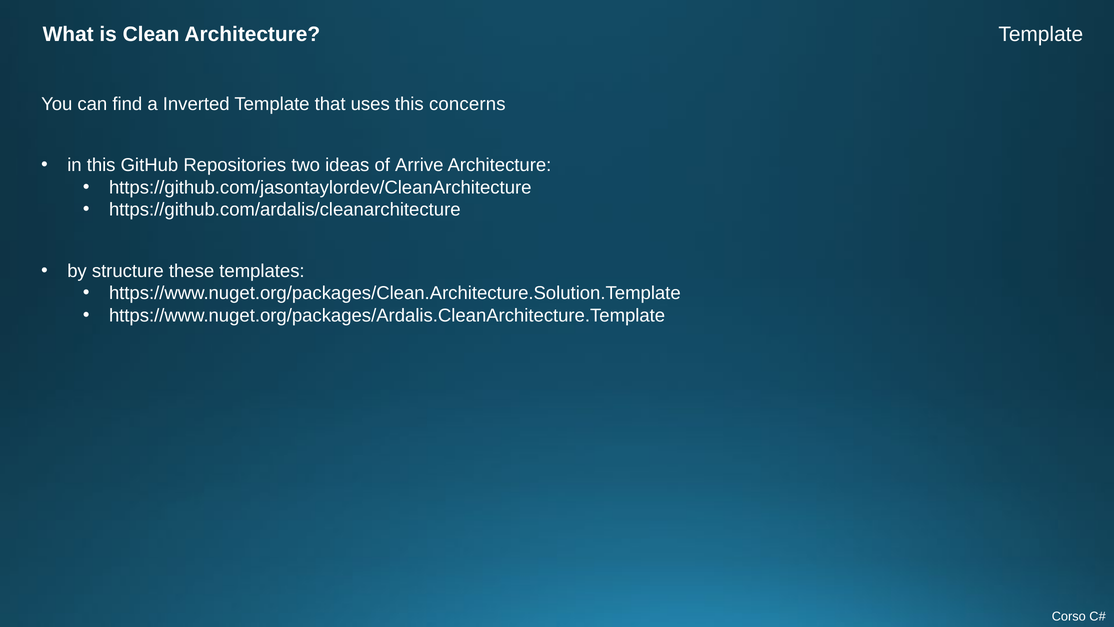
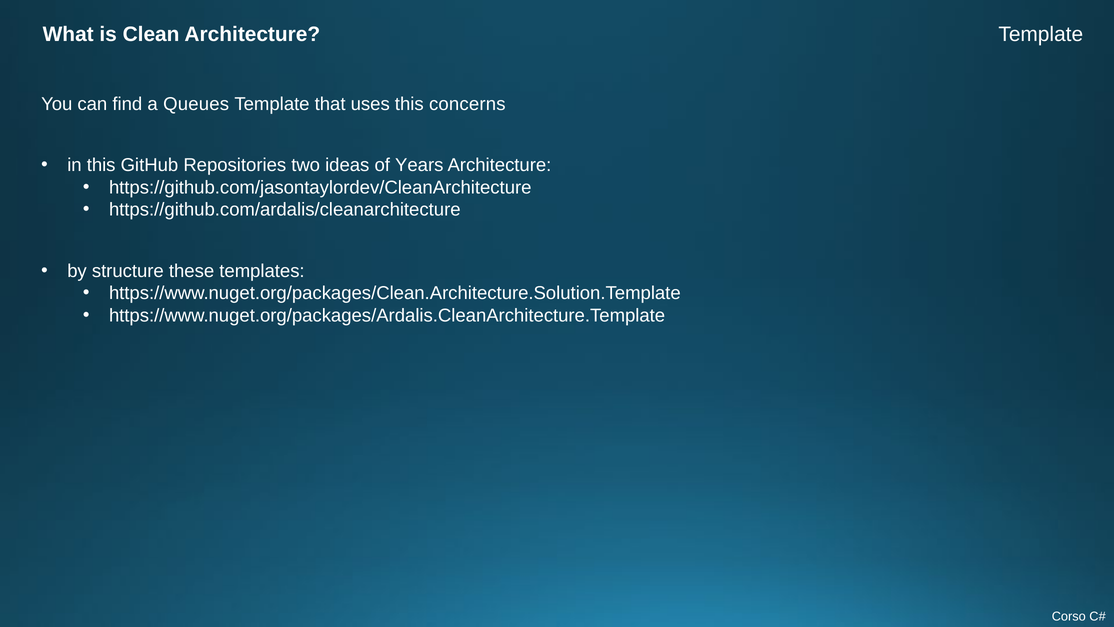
Inverted: Inverted -> Queues (196, 104)
Arrive: Arrive -> Years (419, 165)
